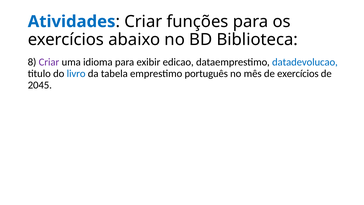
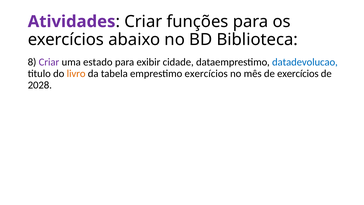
Atividades colour: blue -> purple (72, 22)
idioma: idioma -> estado (98, 62)
edicao: edicao -> cidade (178, 62)
livro colour: blue -> orange (76, 73)
emprestimo português: português -> exercícios (206, 73)
2045: 2045 -> 2028 (40, 85)
